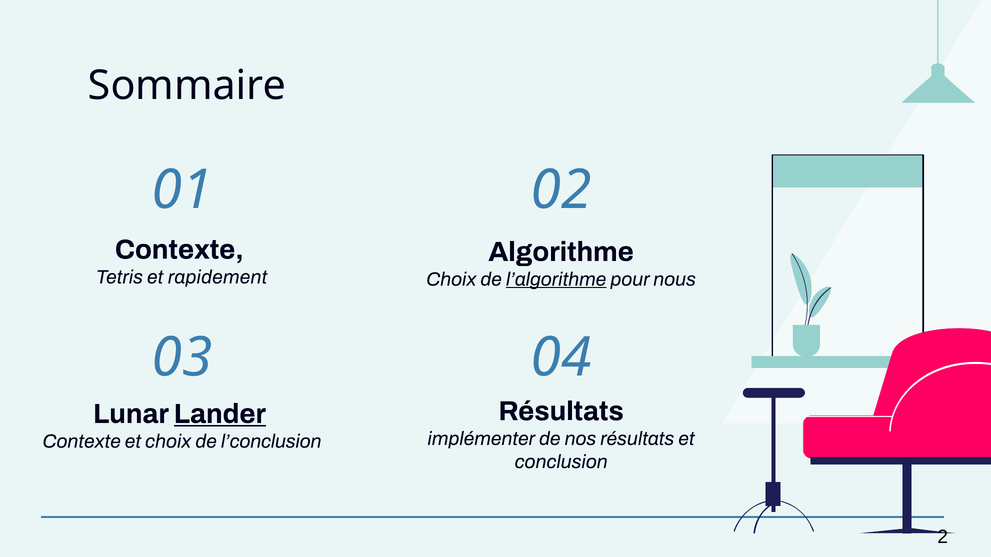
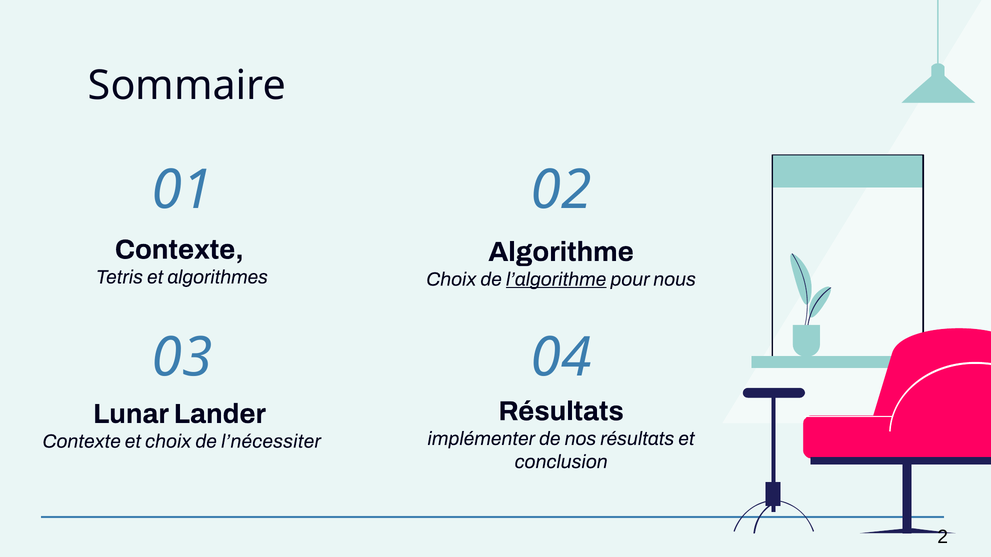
rapidement: rapidement -> algorithmes (218, 277)
Lander underline: present -> none (220, 414)
l’conclusion: l’conclusion -> l’nécessiter (271, 442)
